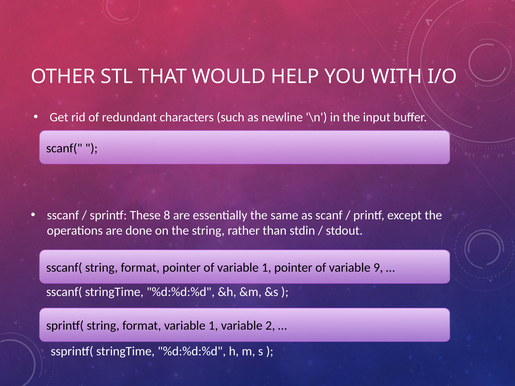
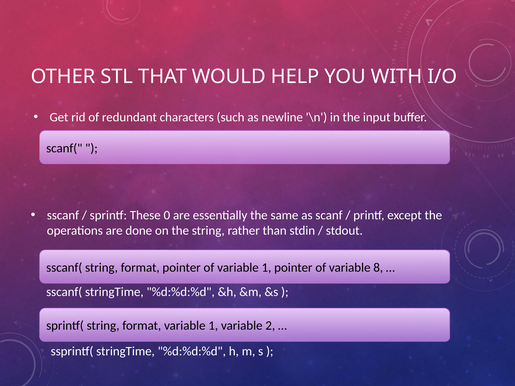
8: 8 -> 0 (167, 215)
9: 9 -> 8 (378, 268)
